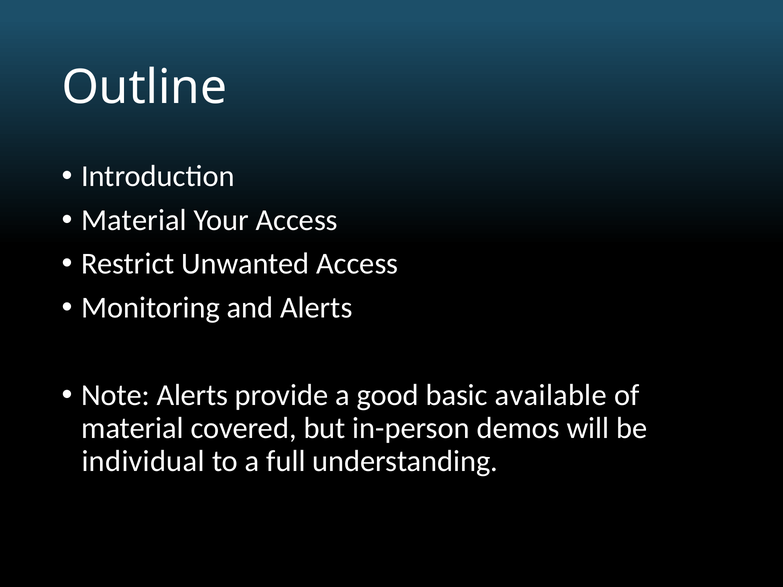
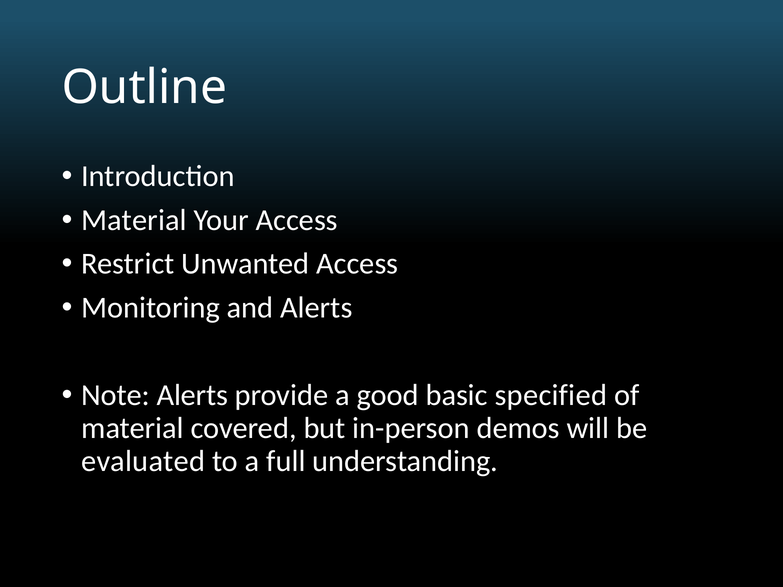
available: available -> specified (551, 395)
individual: individual -> evaluated (143, 461)
